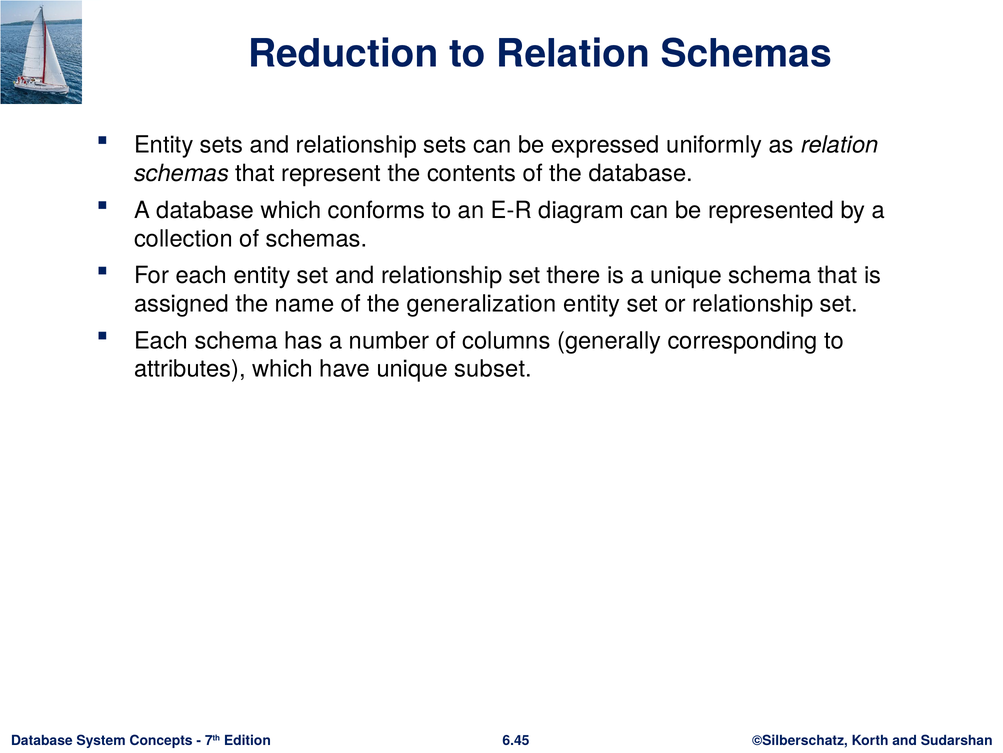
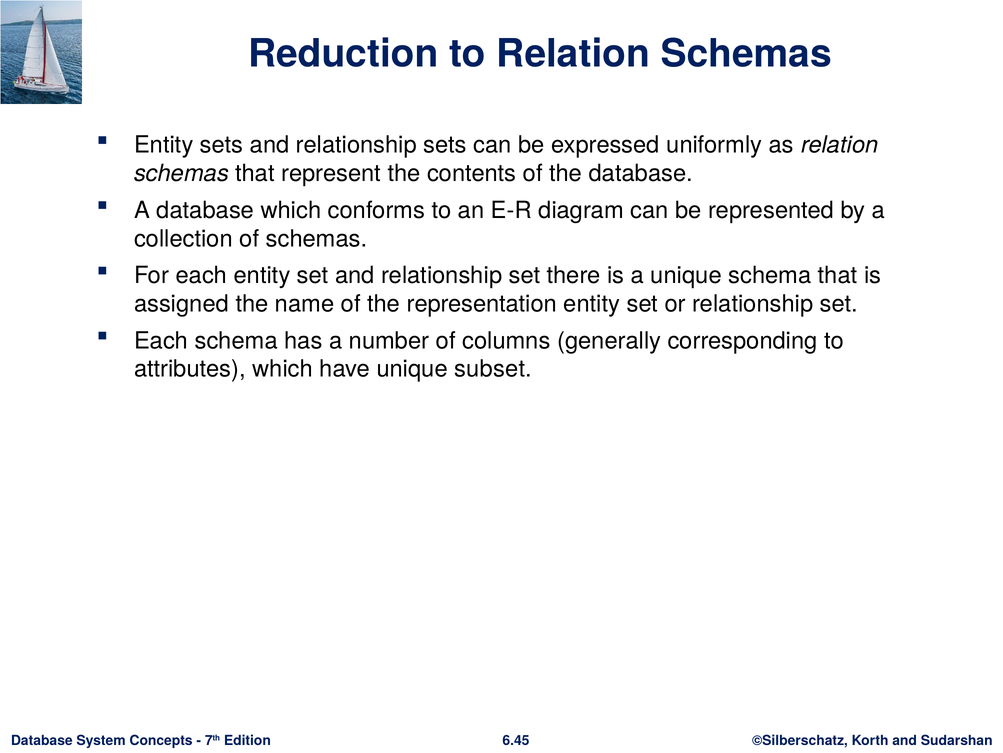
generalization: generalization -> representation (482, 304)
